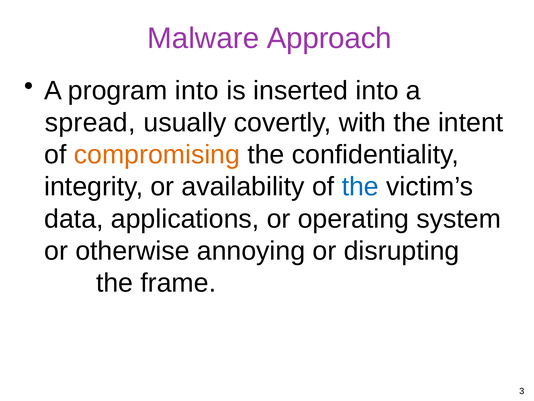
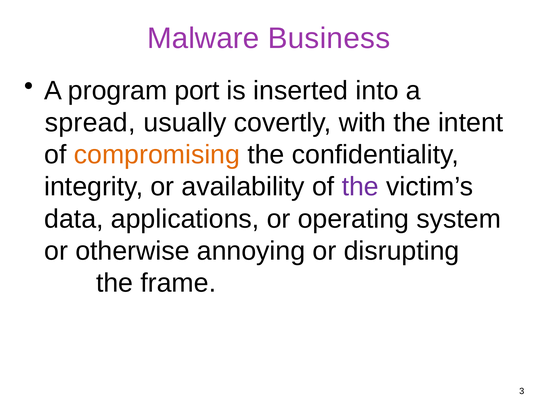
Approach: Approach -> Business (329, 38)
program into: into -> port (197, 90)
the colour: blue -> purple (360, 187)
